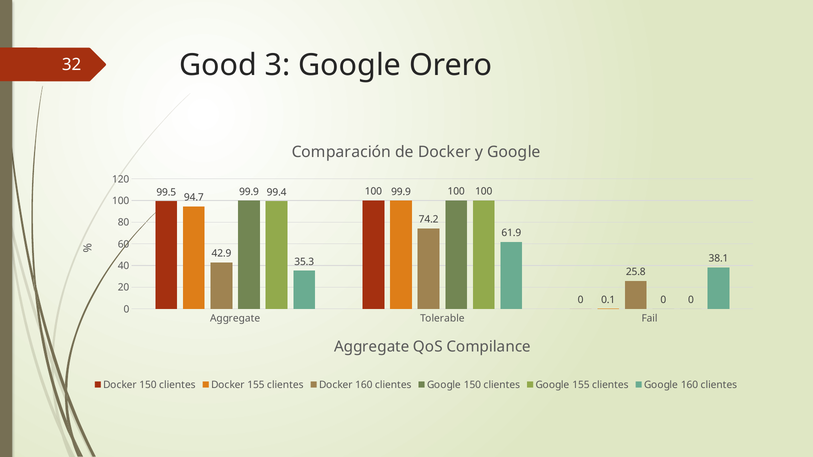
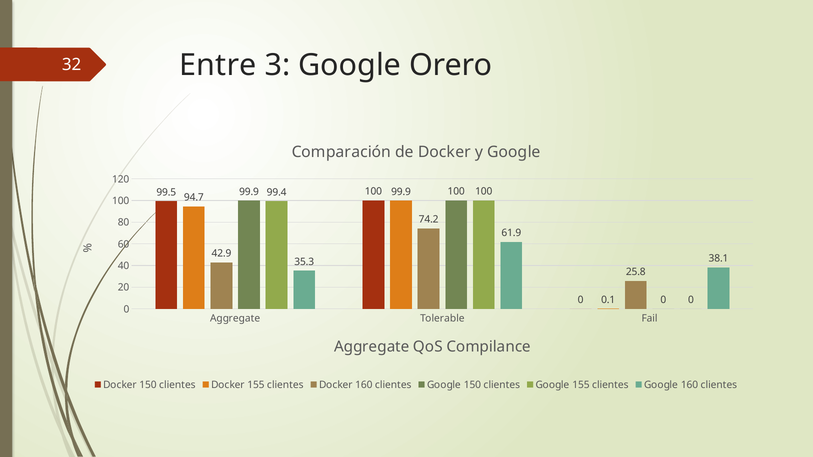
Good: Good -> Entre (218, 65)
